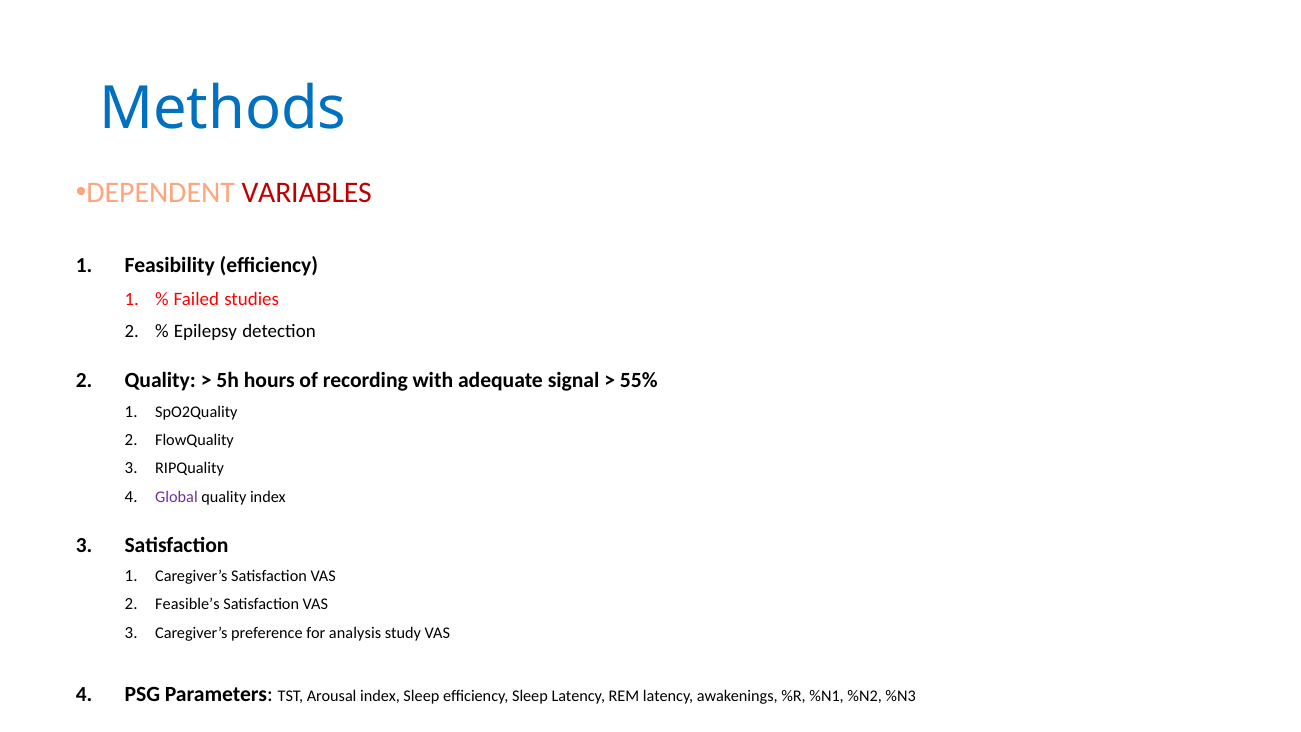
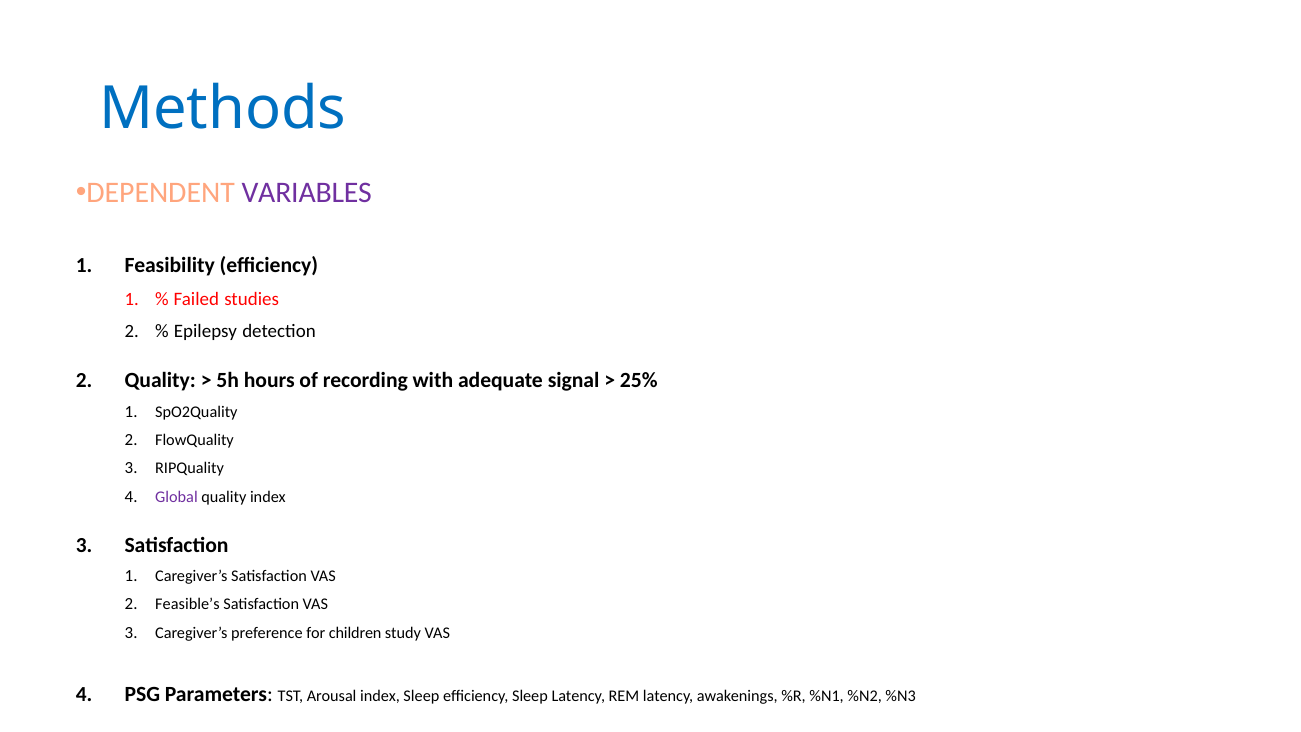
VARIABLES colour: red -> purple (307, 193)
55%: 55% -> 25% (639, 380)
analysis: analysis -> children (355, 633)
